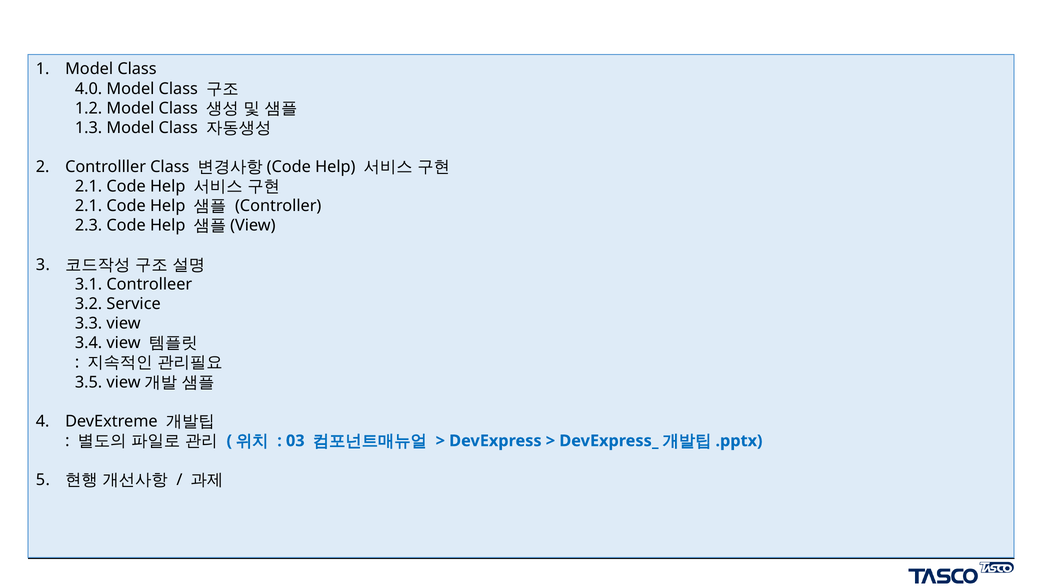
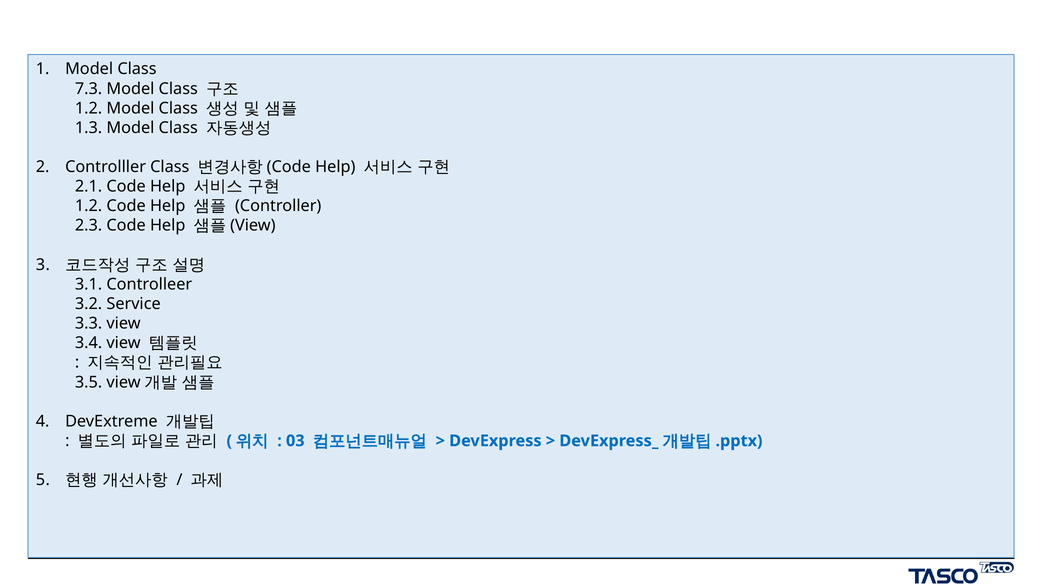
4.0: 4.0 -> 7.3 (89, 89)
2.1: 2.1 -> 1.2 (89, 206)
